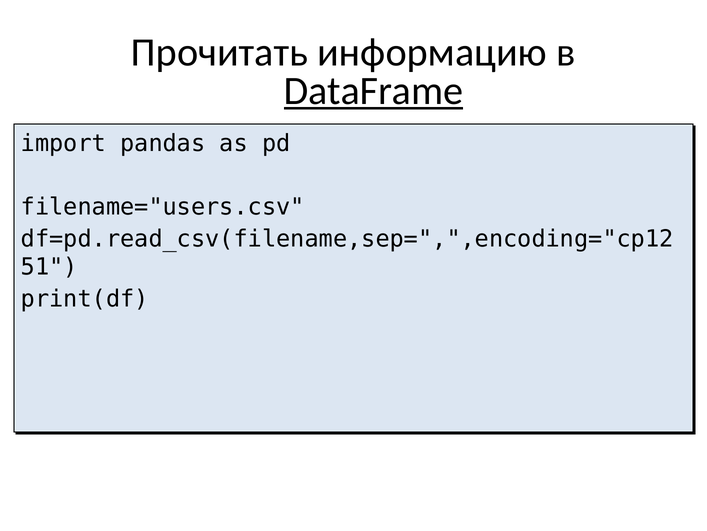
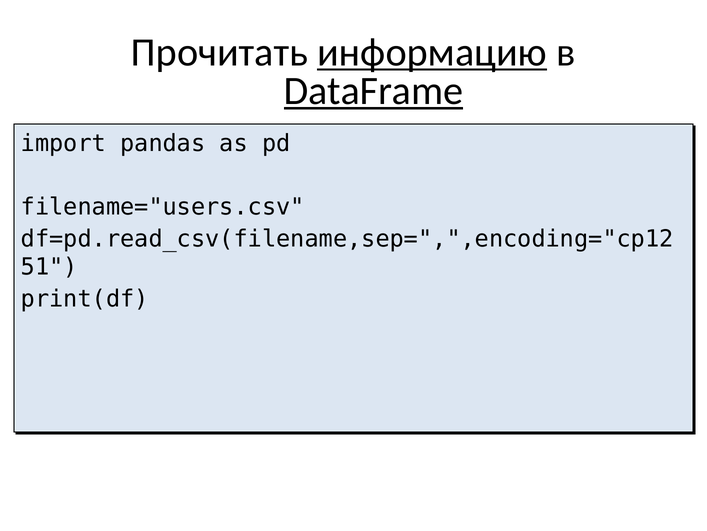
информацию underline: none -> present (432, 52)
